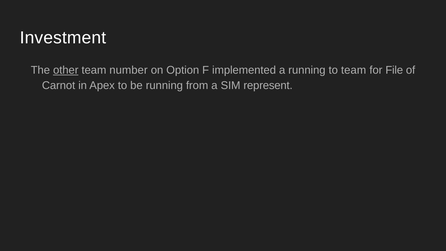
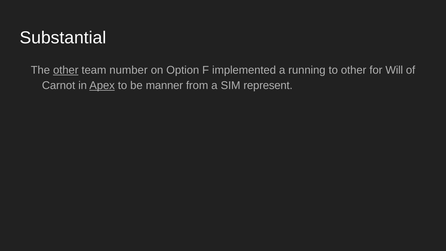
Investment: Investment -> Substantial (63, 38)
to team: team -> other (354, 70)
File: File -> Will (394, 70)
Apex underline: none -> present (102, 86)
be running: running -> manner (164, 86)
